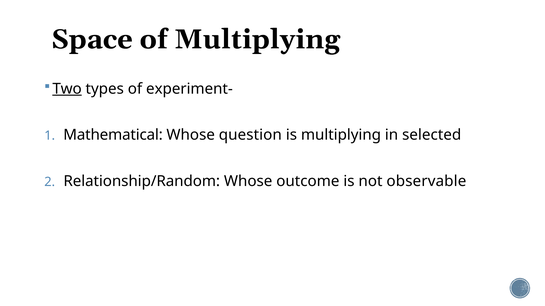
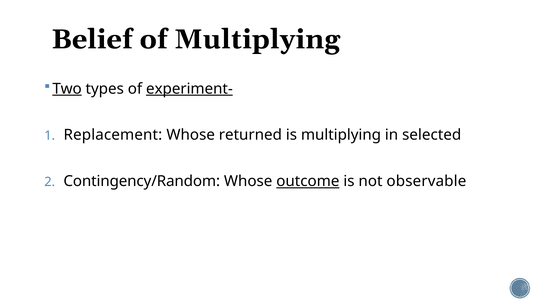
Space: Space -> Belief (92, 39)
experiment- underline: none -> present (189, 89)
Mathematical: Mathematical -> Replacement (113, 135)
question: question -> returned (250, 135)
Relationship/Random: Relationship/Random -> Contingency/Random (142, 182)
outcome underline: none -> present (308, 182)
